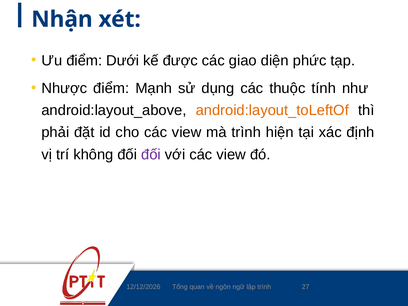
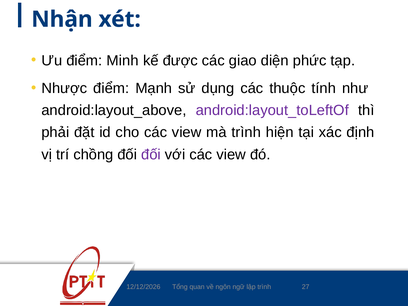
Dưới: Dưới -> Minh (123, 61)
android:layout_toLeftOf colour: orange -> purple (272, 110)
không: không -> chồng (93, 155)
